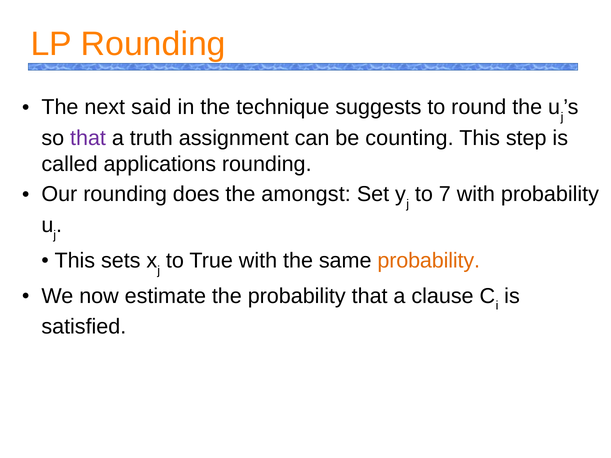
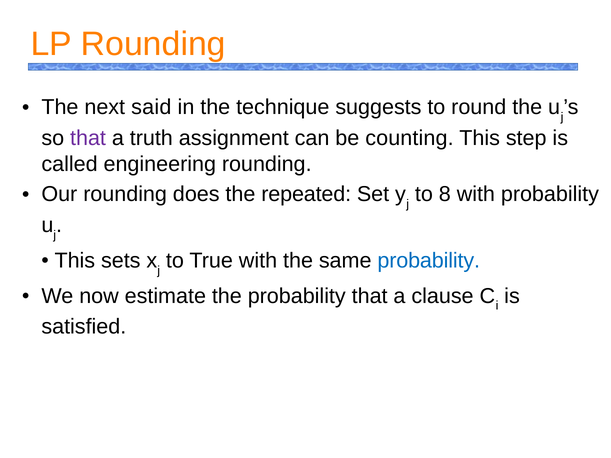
applications: applications -> engineering (160, 164)
amongst: amongst -> repeated (306, 194)
7: 7 -> 8 (445, 194)
probability colour: orange -> blue (429, 261)
